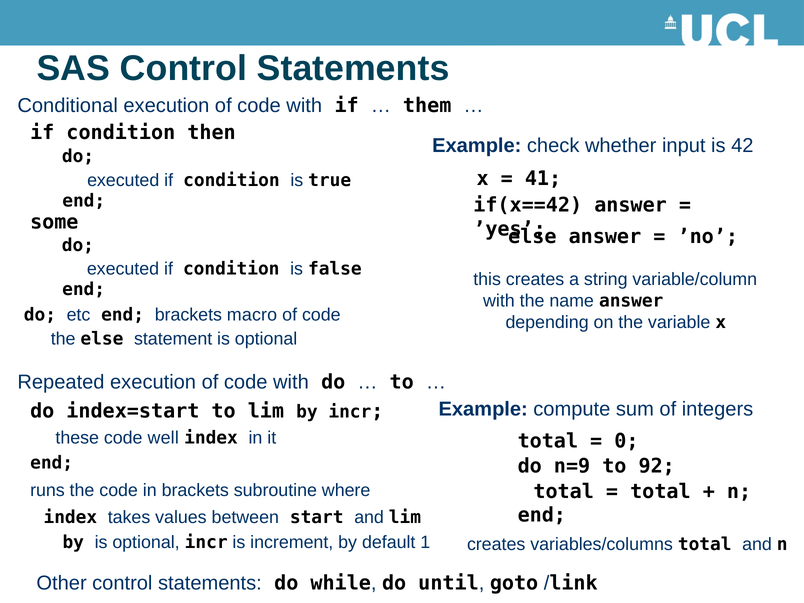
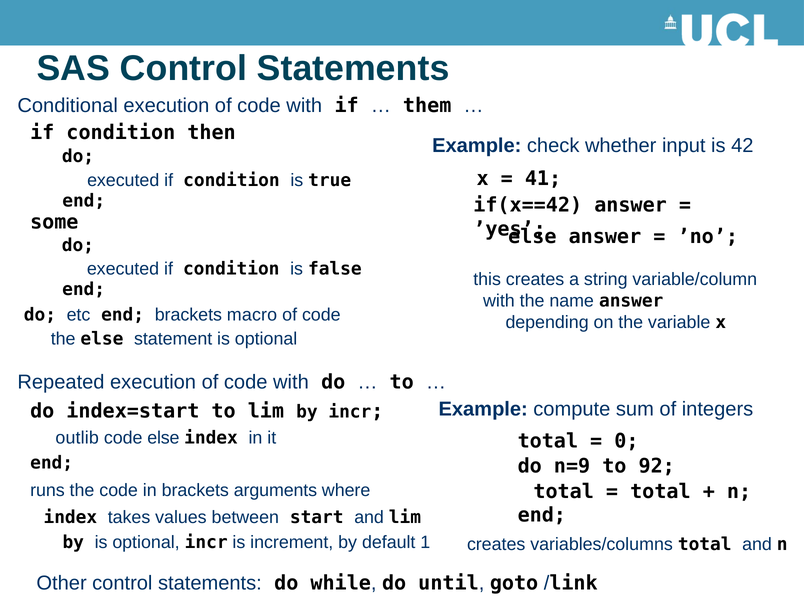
these: these -> outlib (77, 438)
code well: well -> else (163, 438)
subroutine: subroutine -> arguments (275, 490)
